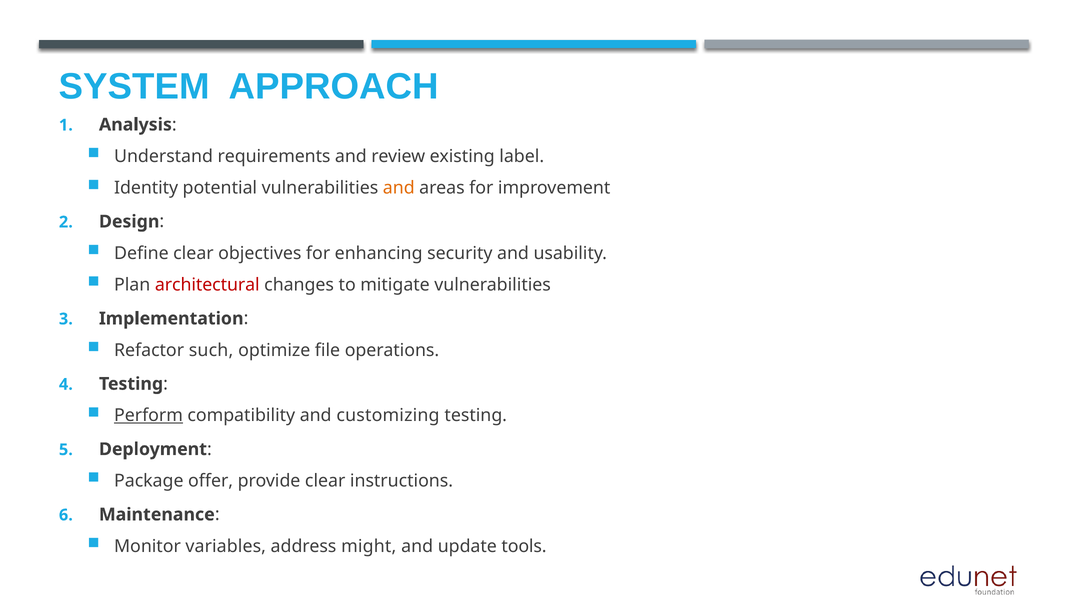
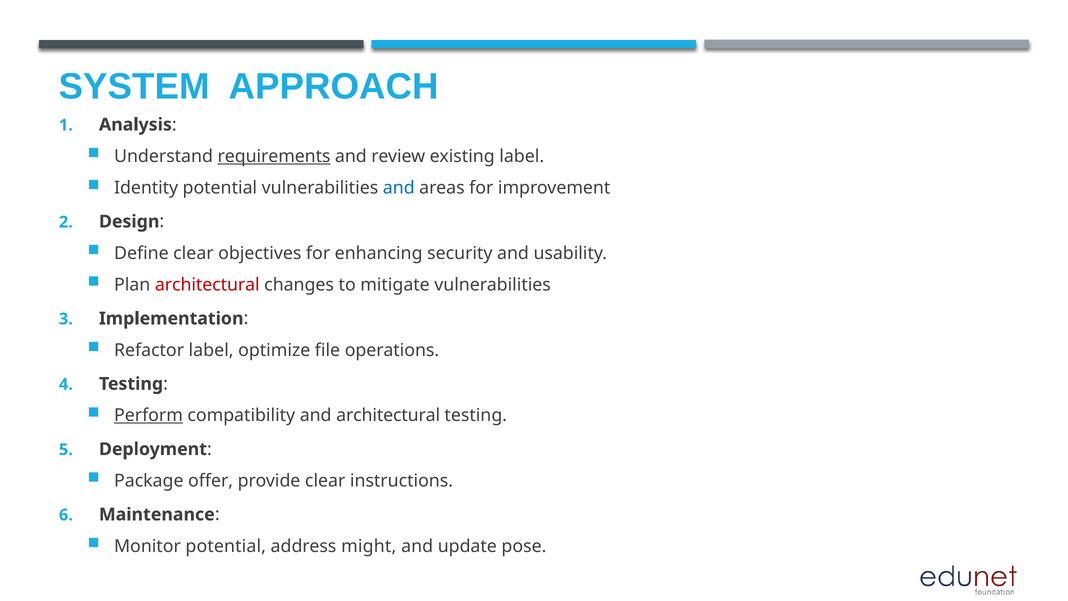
requirements underline: none -> present (274, 156)
and colour: orange -> blue (399, 188)
Refactor such: such -> label (211, 350)
and customizing: customizing -> architectural (388, 415)
Monitor variables: variables -> potential (226, 546)
tools: tools -> pose (524, 546)
